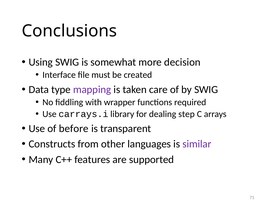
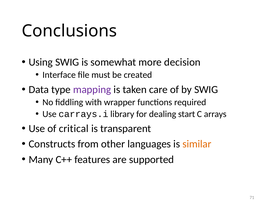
step: step -> start (187, 114)
before: before -> critical (74, 129)
similar colour: purple -> orange (197, 144)
